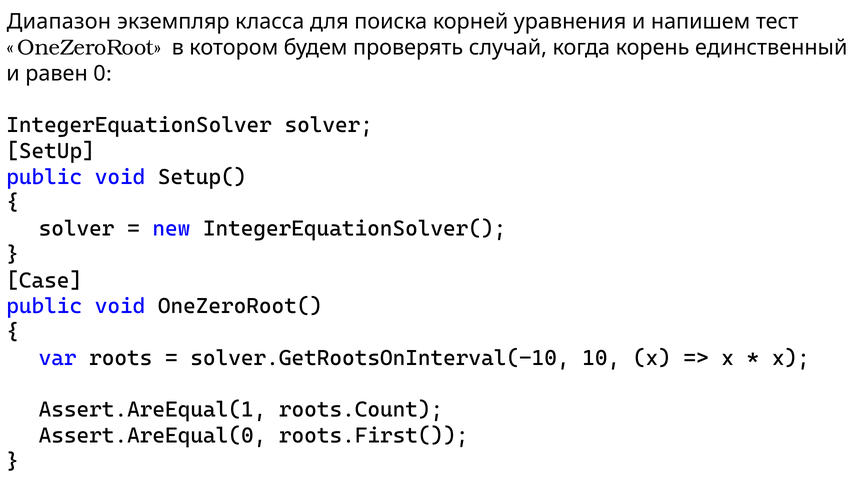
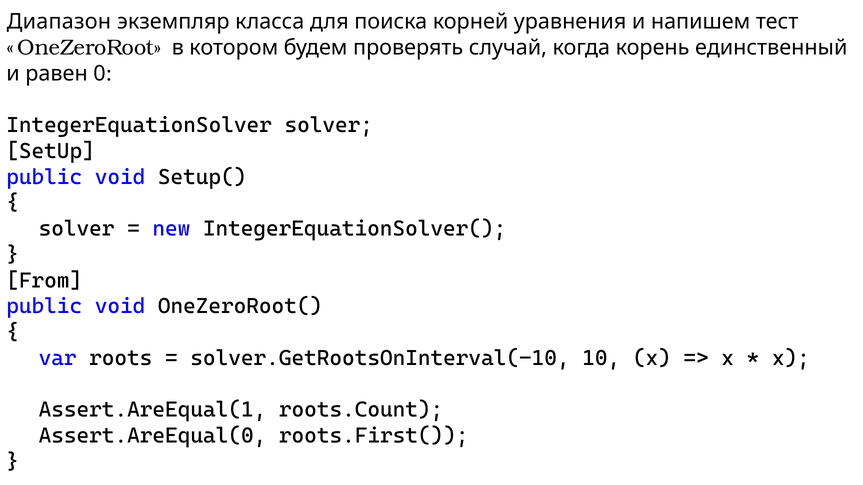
Case: Case -> From (44, 281)
